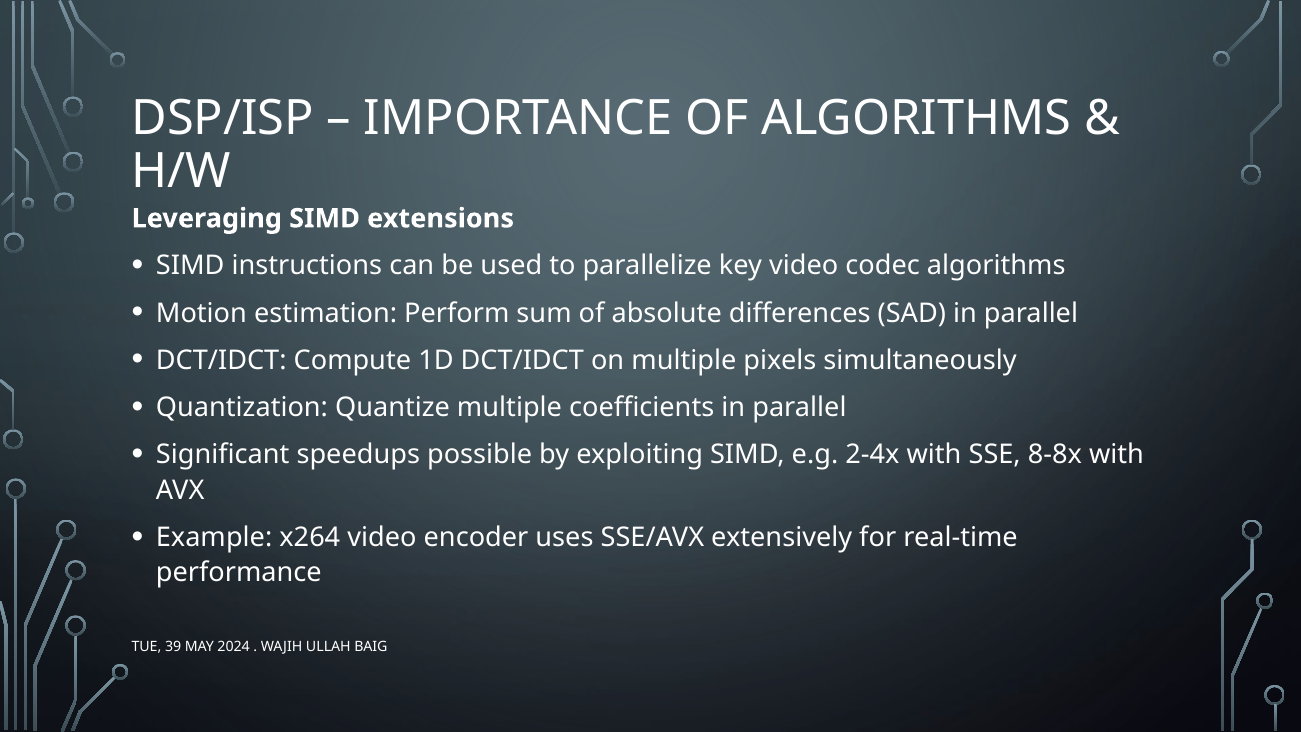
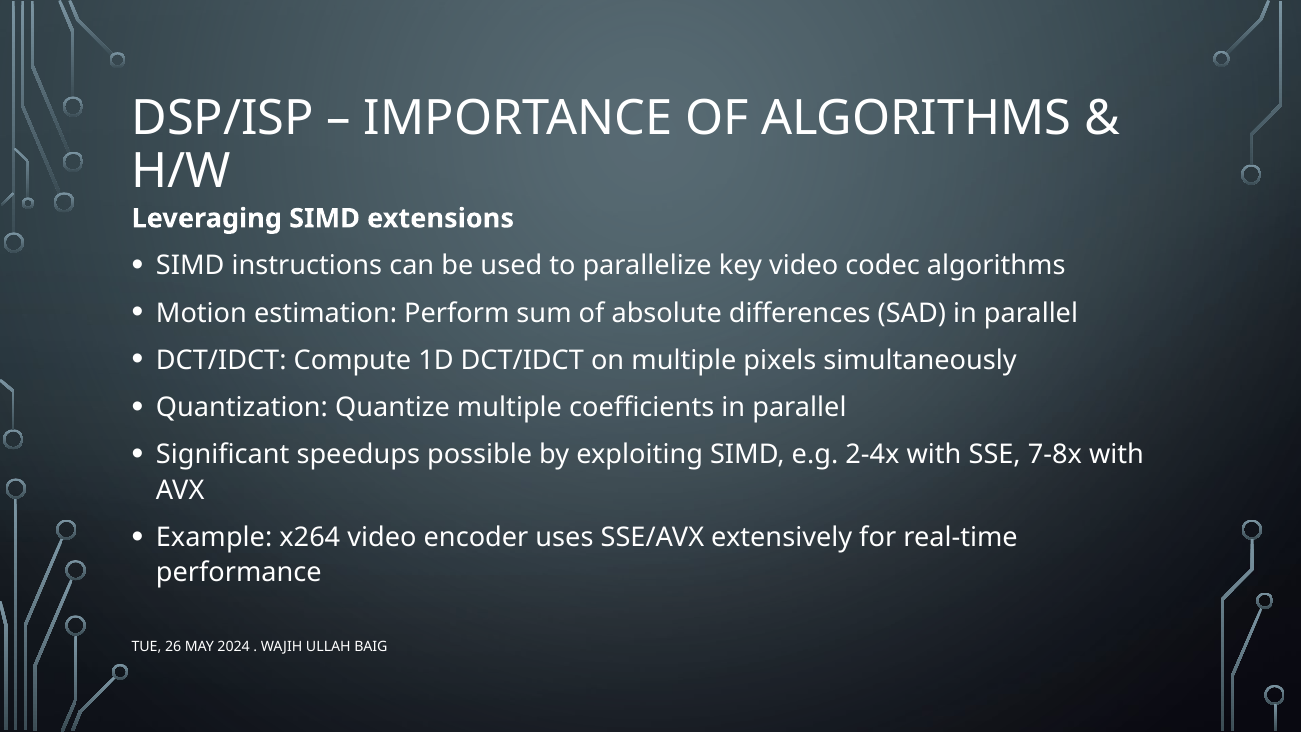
8-8x: 8-8x -> 7-8x (1055, 455)
39: 39 -> 26 (173, 647)
